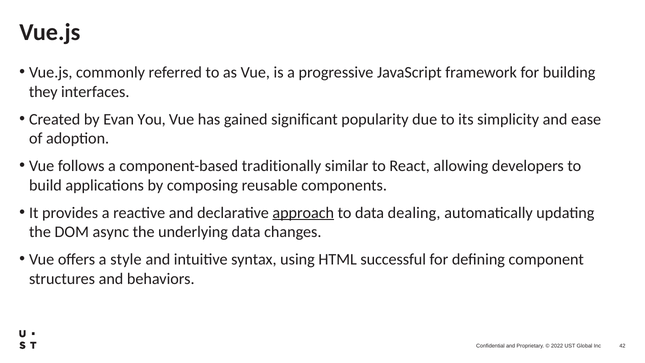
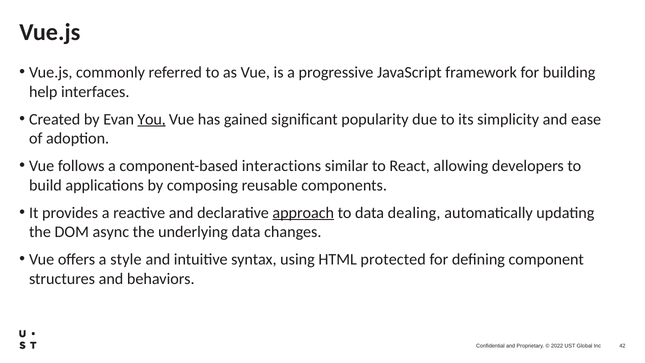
they: they -> help (43, 92)
You underline: none -> present (152, 119)
traditionally: traditionally -> interactions (281, 166)
successful: successful -> protected (393, 259)
